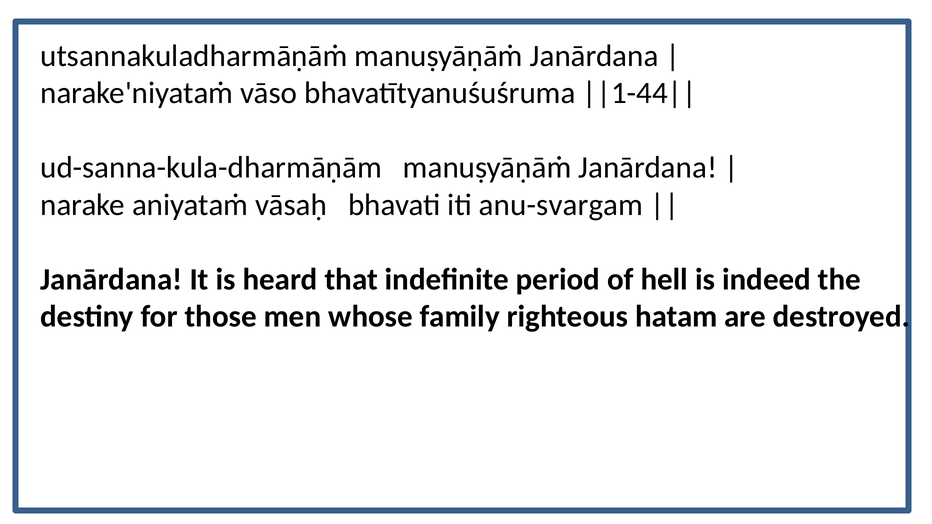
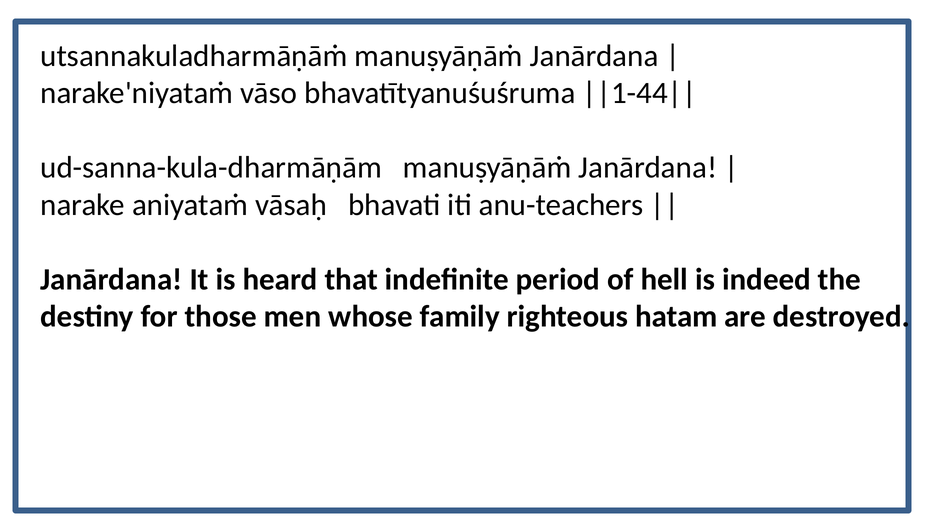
anu-svargam: anu-svargam -> anu-teachers (561, 205)
